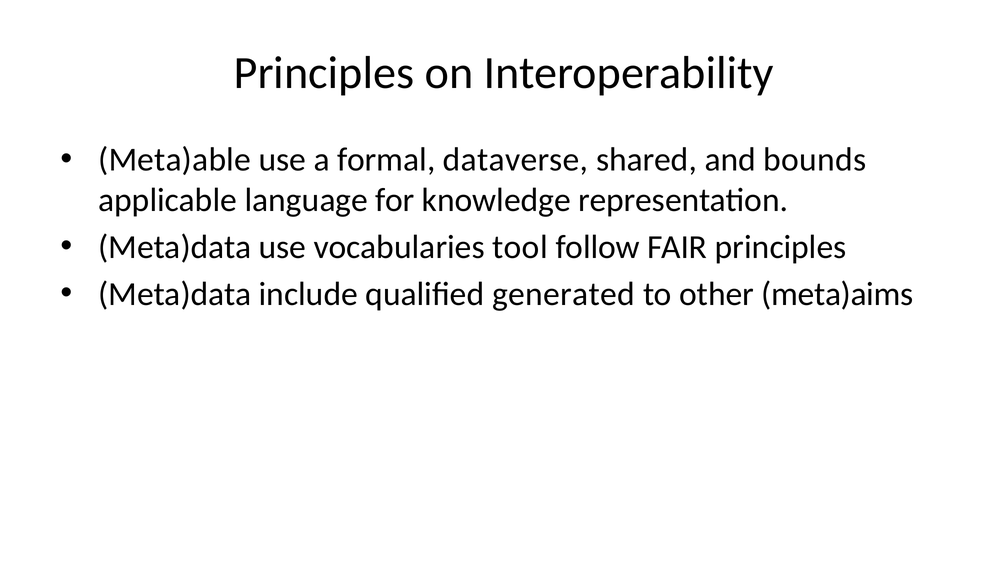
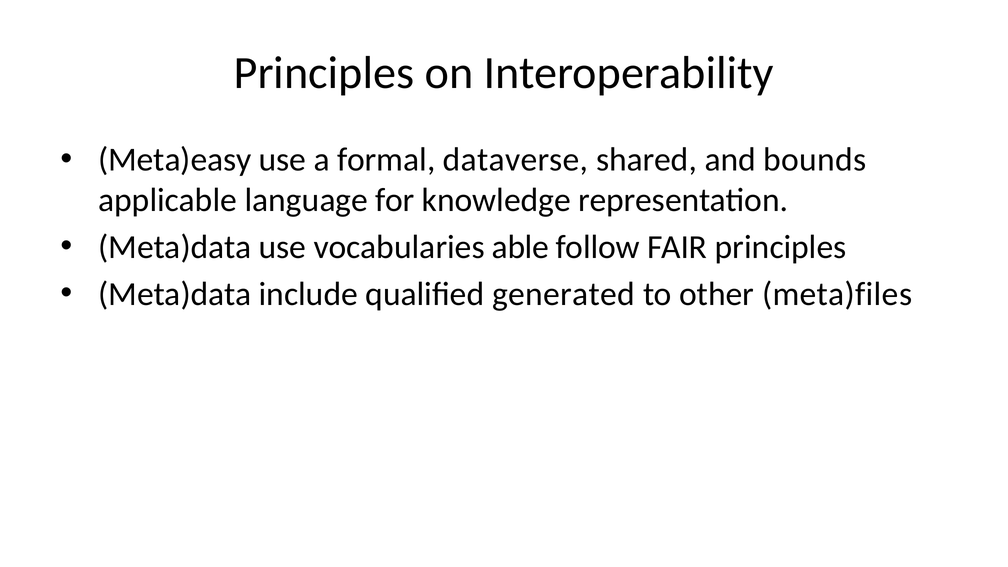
Meta)able: Meta)able -> Meta)easy (175, 160)
tool: tool -> able (520, 247)
meta)aims: meta)aims -> meta)files (837, 294)
